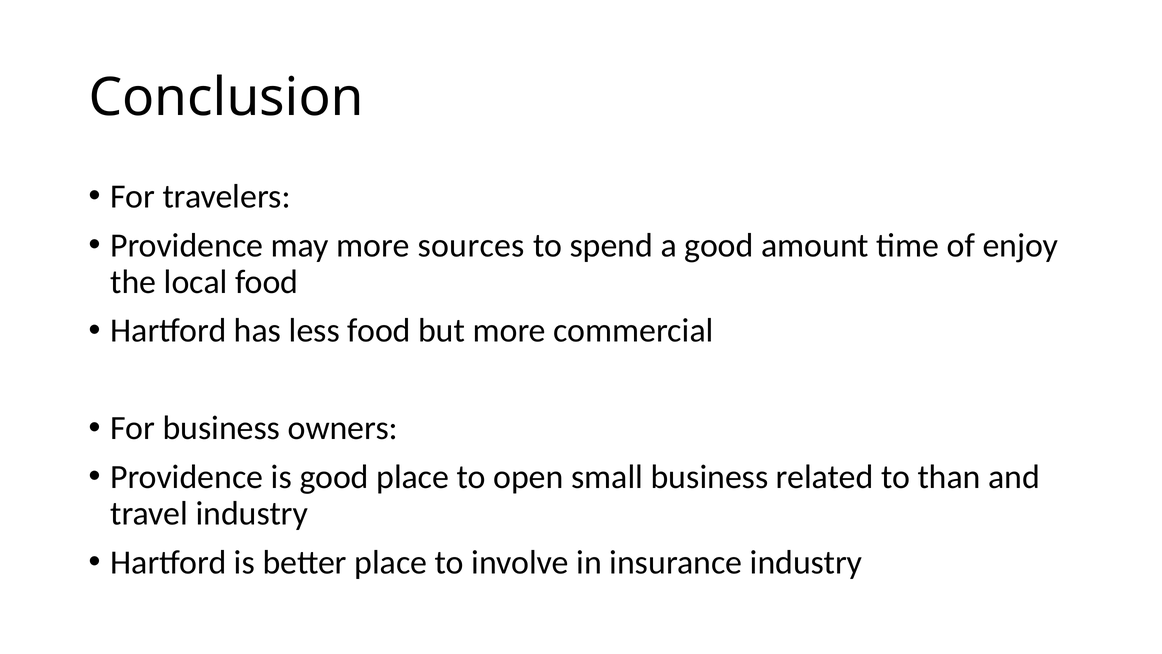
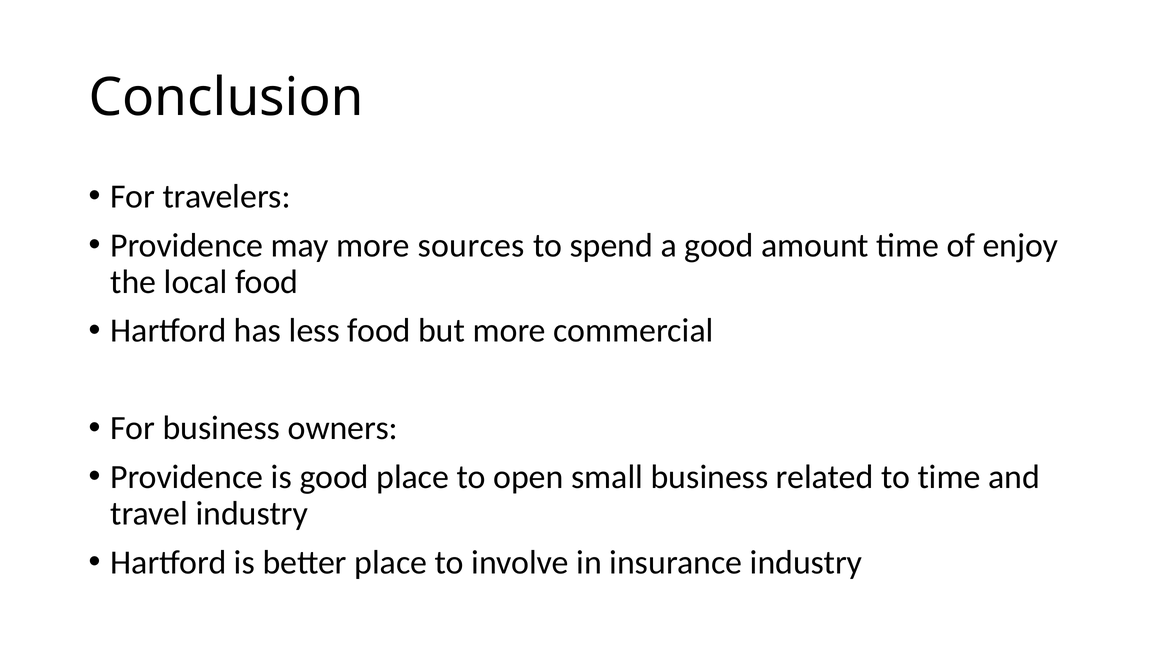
to than: than -> time (949, 477)
